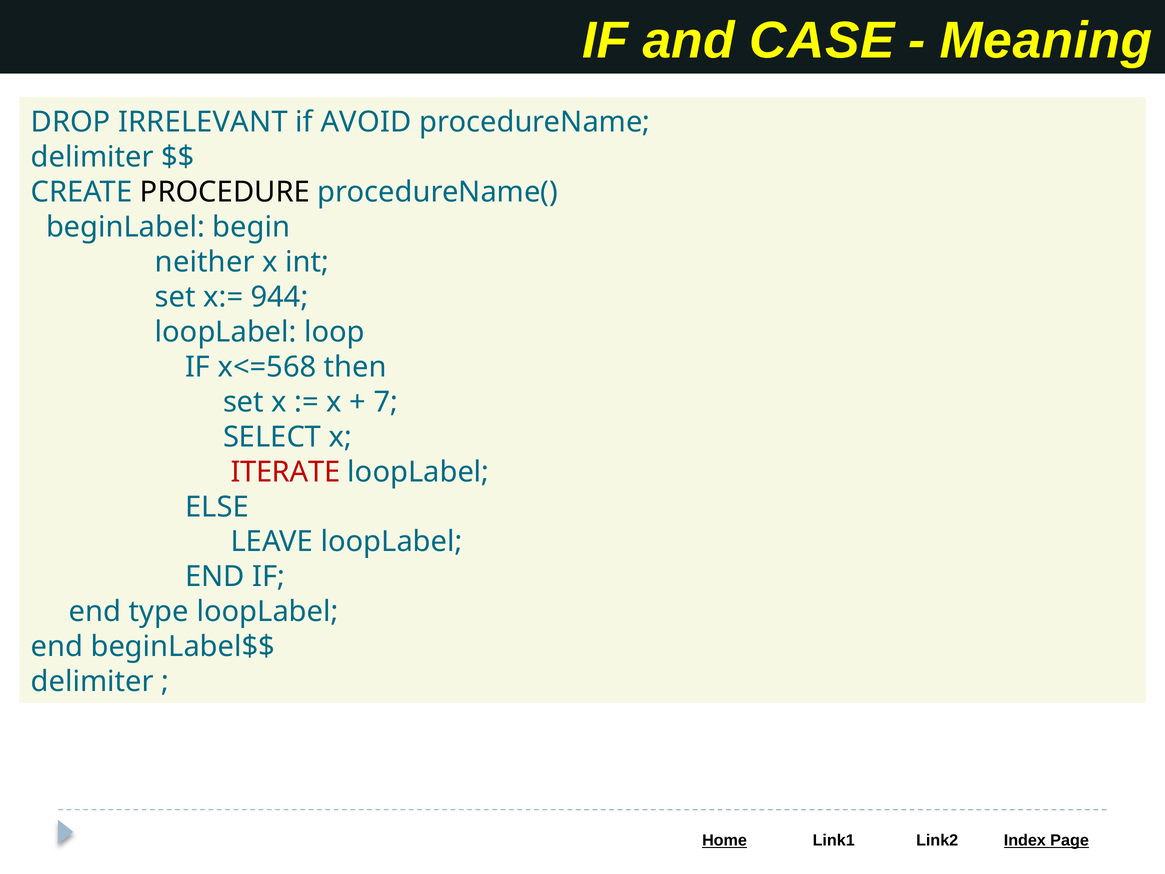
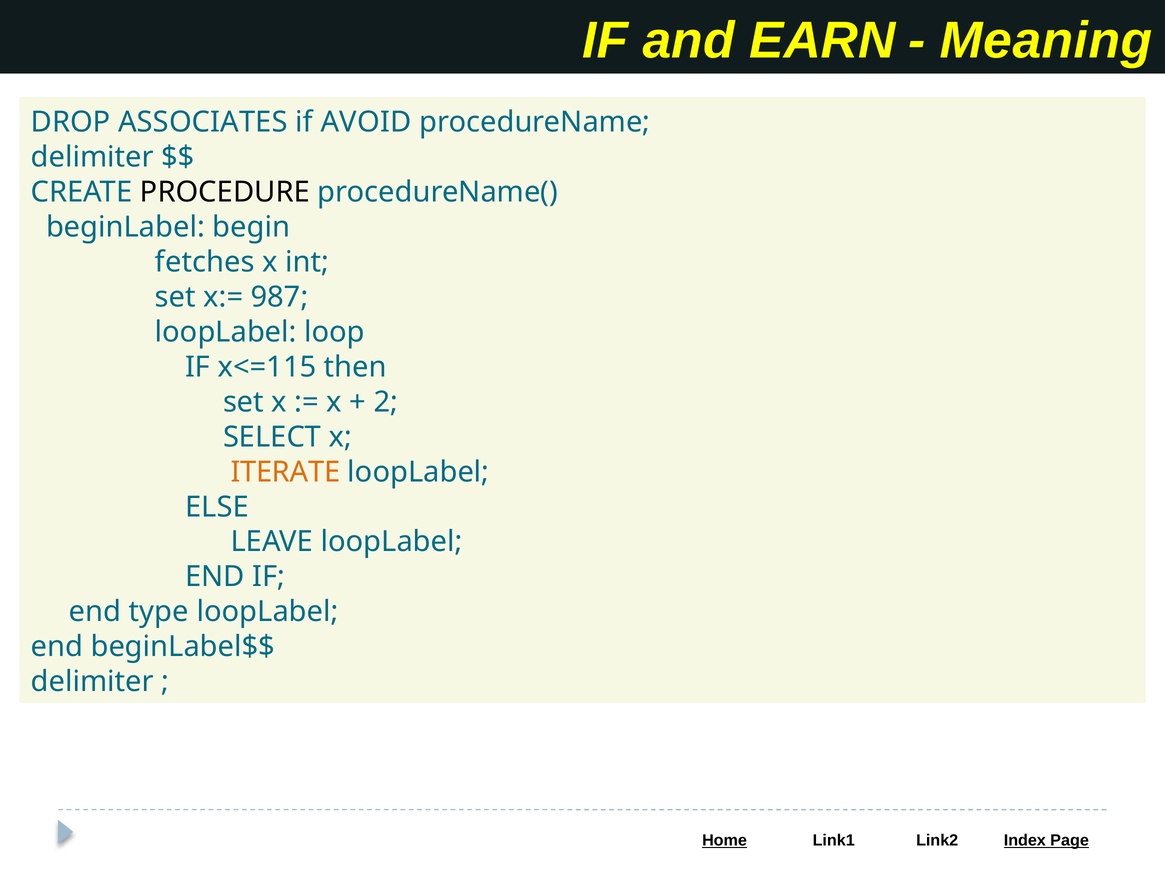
CASE: CASE -> EARN (822, 40)
IRRELEVANT: IRRELEVANT -> ASSOCIATES (203, 122)
neither: neither -> fetches (205, 262)
944: 944 -> 987 (280, 297)
x<=568: x<=568 -> x<=115 (267, 367)
7: 7 -> 2 (386, 402)
ITERATE colour: red -> orange (285, 472)
